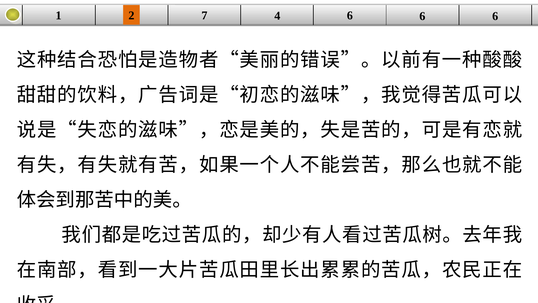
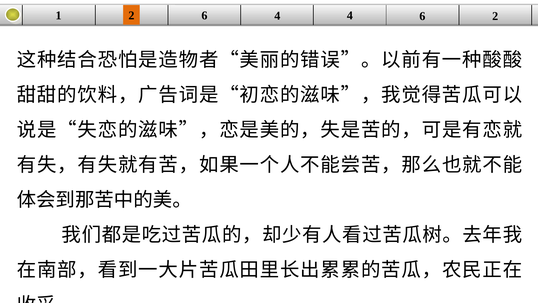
2 7: 7 -> 6 (204, 16)
4 6: 6 -> 4 (350, 15)
6: 6 -> 2 (495, 16)
